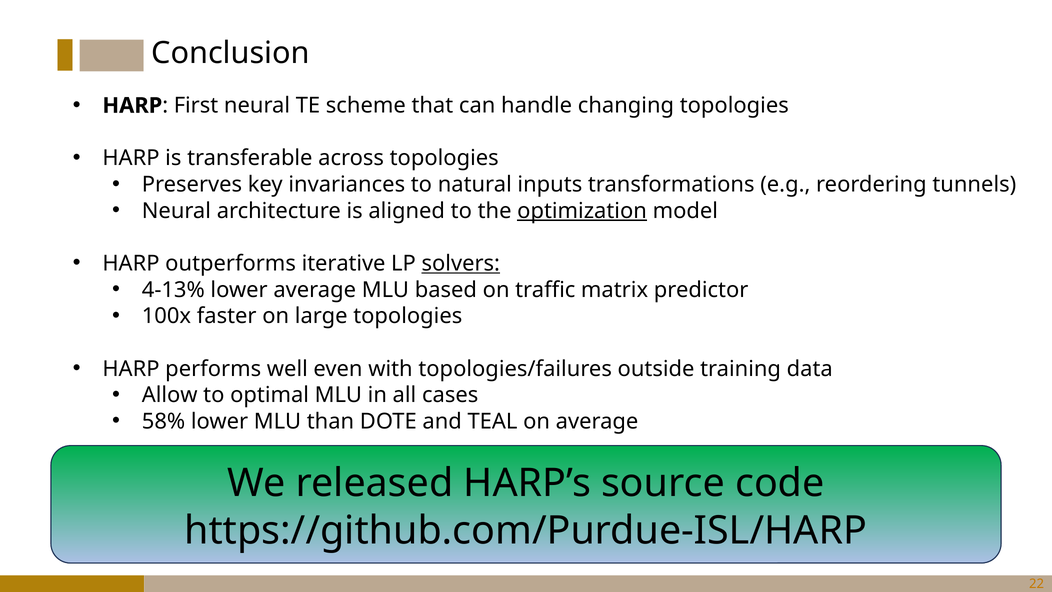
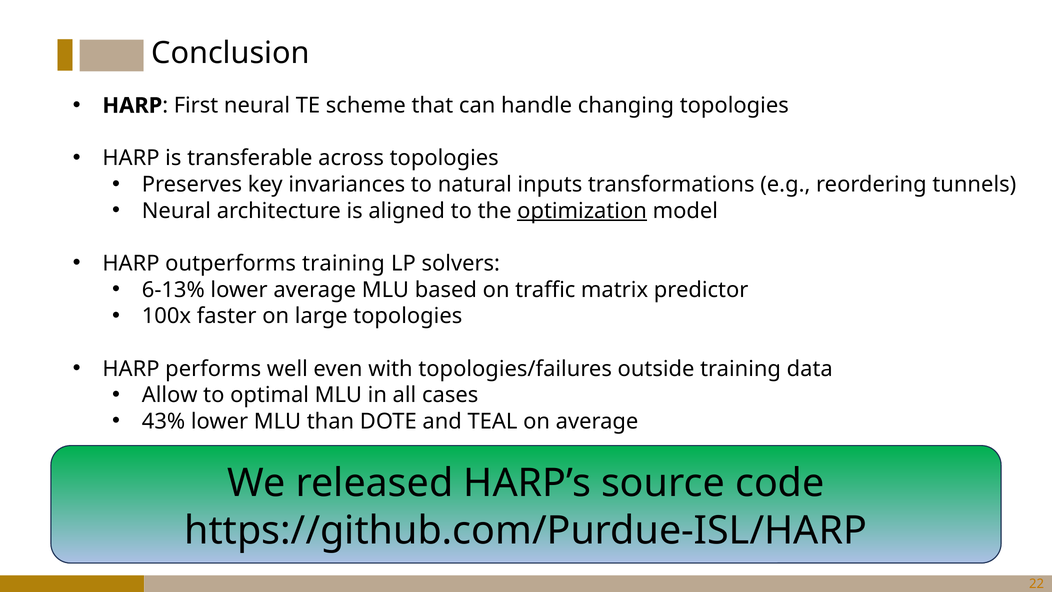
outperforms iterative: iterative -> training (343, 263)
solvers underline: present -> none (461, 263)
4-13%: 4-13% -> 6-13% (173, 290)
58%: 58% -> 43% (164, 421)
